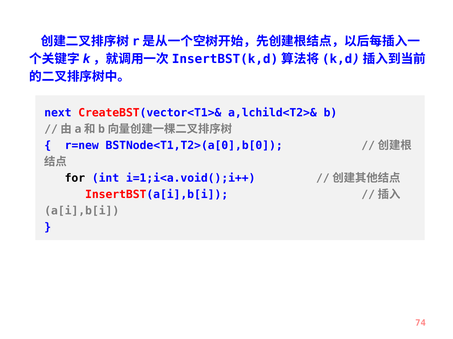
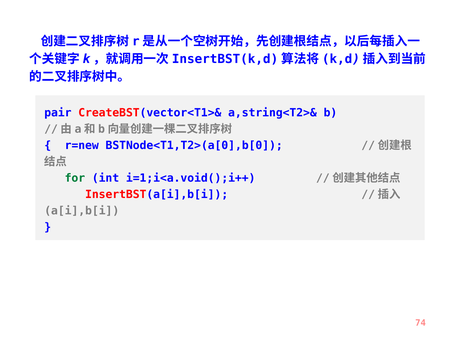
next: next -> pair (58, 113)
a,lchild<T2>&: a,lchild<T2>& -> a,string<T2>& (272, 113)
for colour: black -> green (75, 178)
